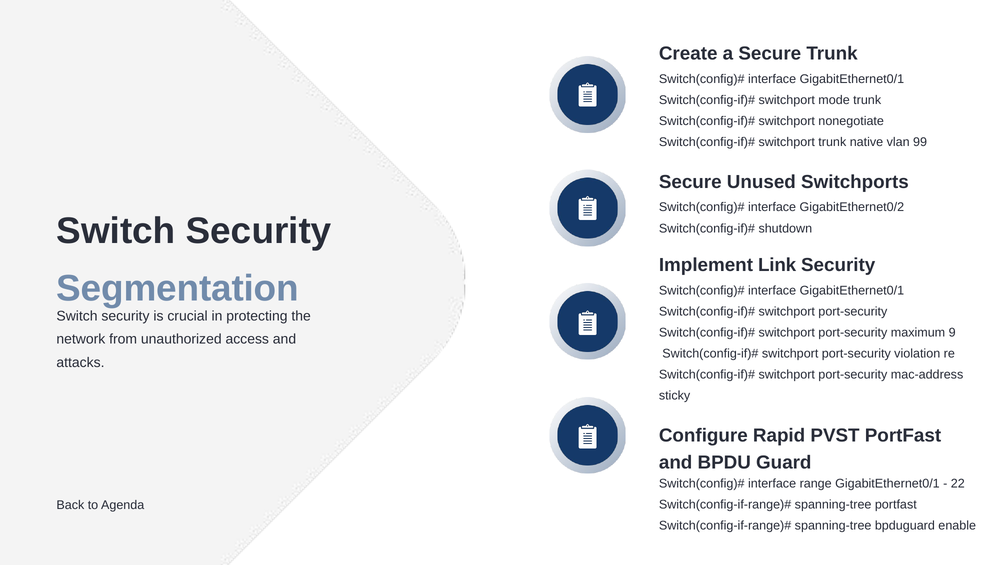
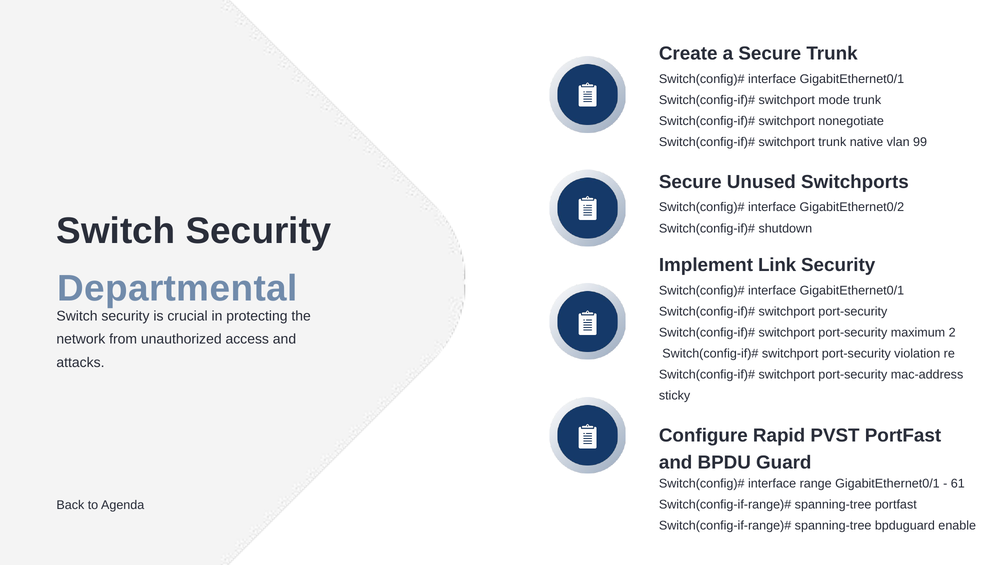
Segmentation: Segmentation -> Departmental (177, 289)
9: 9 -> 2 (952, 332)
22: 22 -> 61 (958, 483)
